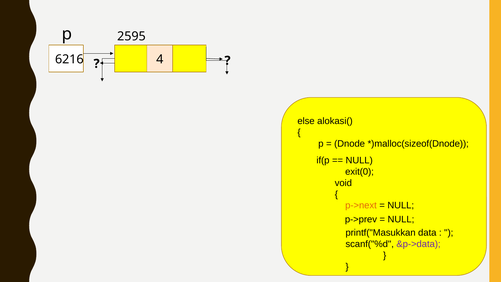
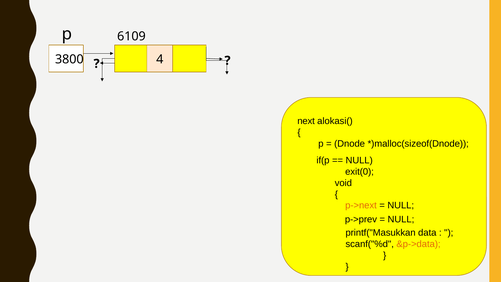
2595: 2595 -> 6109 (131, 36)
6216: 6216 -> 3800 (69, 59)
else: else -> next (306, 121)
&p->data colour: purple -> orange (419, 244)
